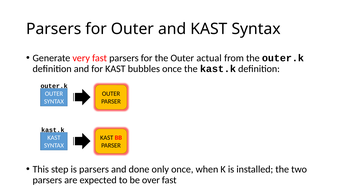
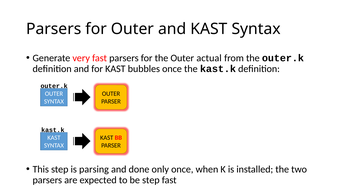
is parsers: parsers -> parsing (94, 169)
be over: over -> step (151, 180)
